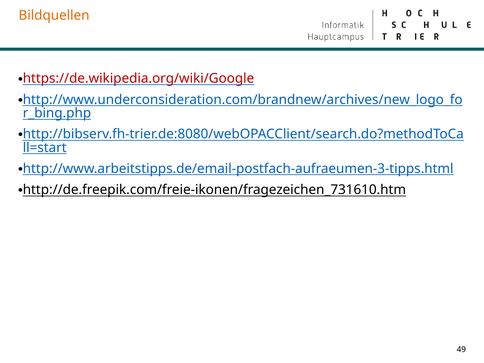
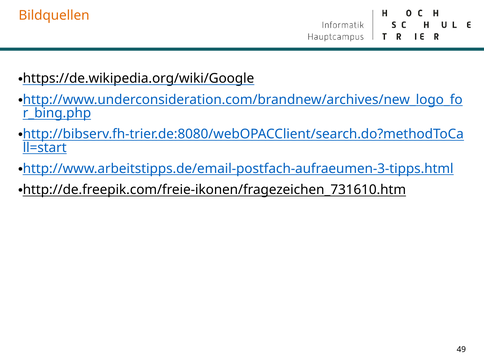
https://de.wikipedia.org/wiki/Google colour: red -> black (138, 79)
